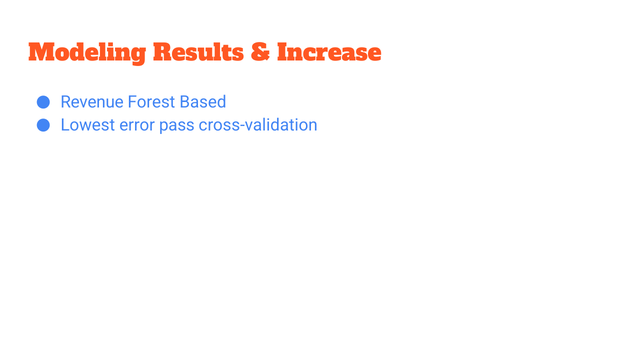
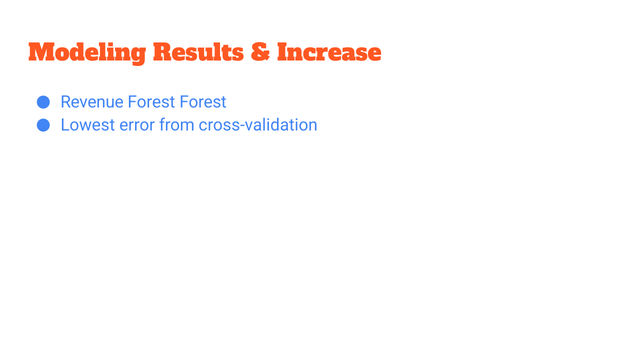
Forest Based: Based -> Forest (203, 102)
pass: pass -> from (177, 125)
